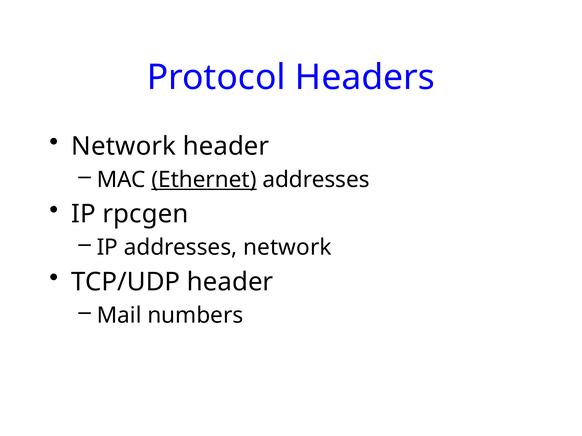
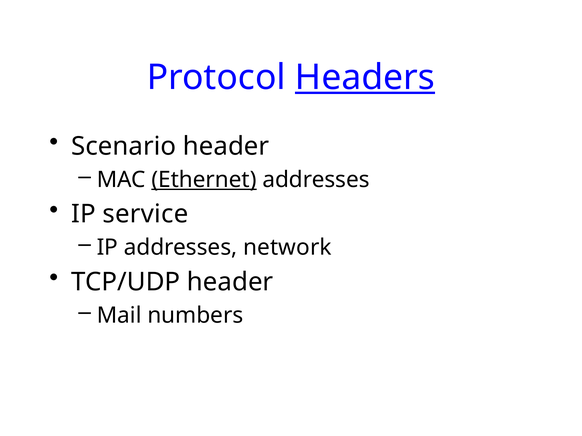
Headers underline: none -> present (365, 78)
Network: Network -> Scenario (124, 146)
rpcgen: rpcgen -> service (145, 214)
